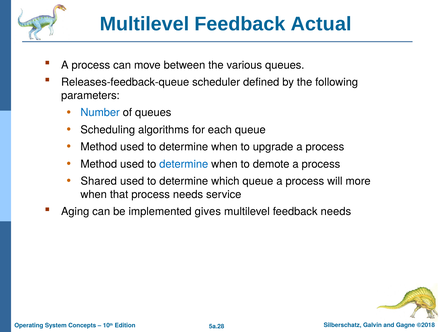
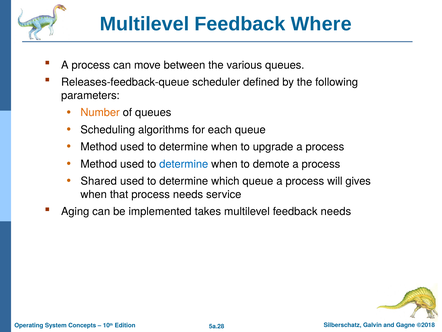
Actual: Actual -> Where (321, 24)
Number colour: blue -> orange (100, 112)
more: more -> gives (358, 181)
gives: gives -> takes (208, 211)
